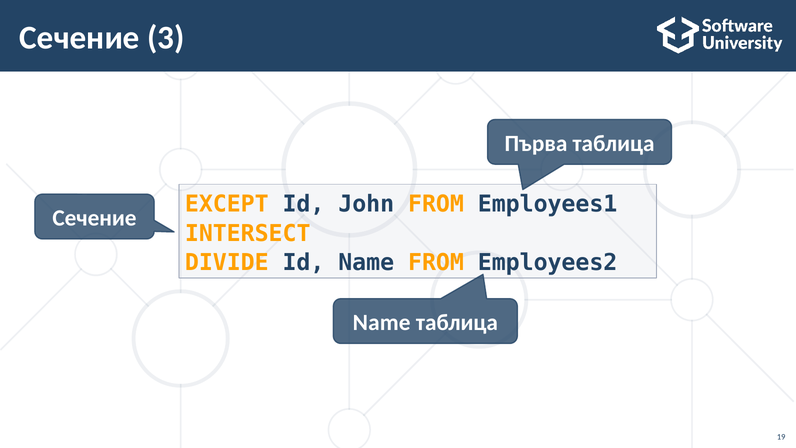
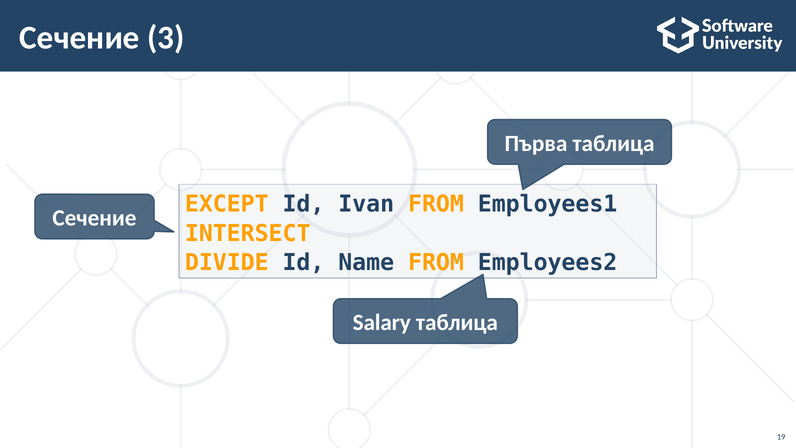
John: John -> Ivan (366, 204)
Name: Name -> Salary (382, 322)
